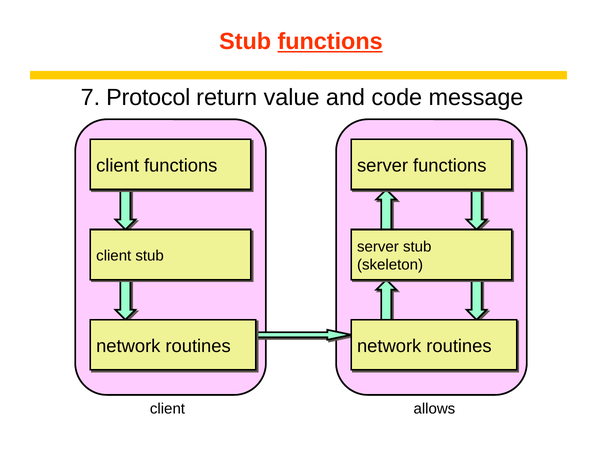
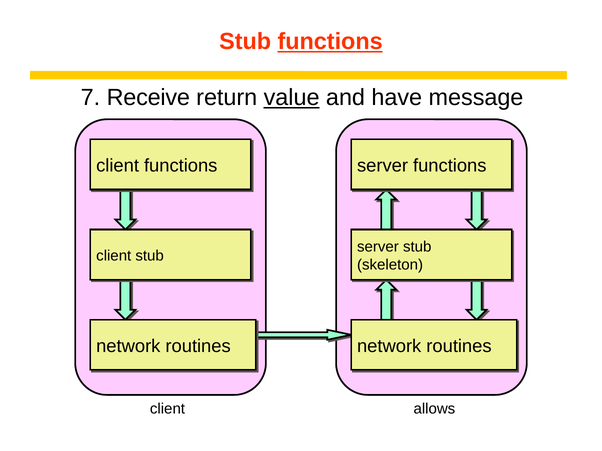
Protocol: Protocol -> Receive (148, 98)
value underline: none -> present (292, 98)
code: code -> have (397, 98)
